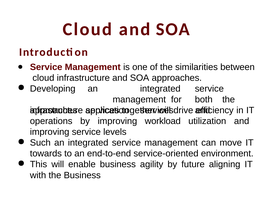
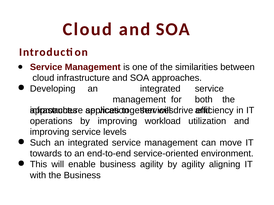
by future: future -> agility (193, 165)
